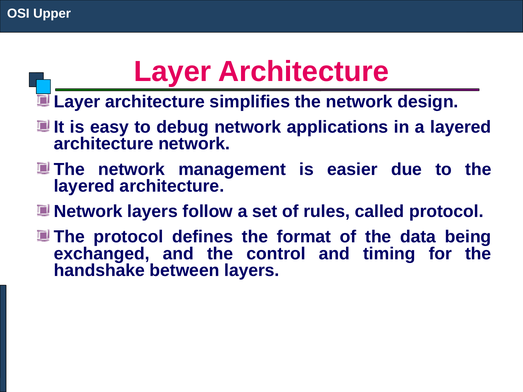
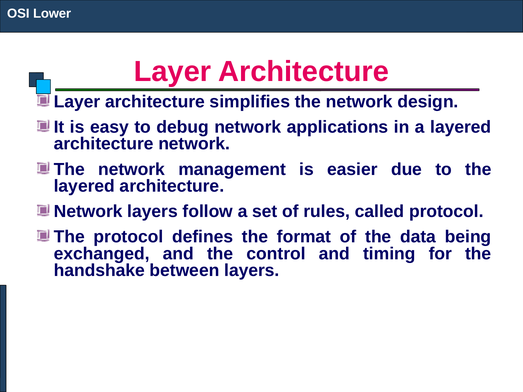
Upper: Upper -> Lower (52, 14)
